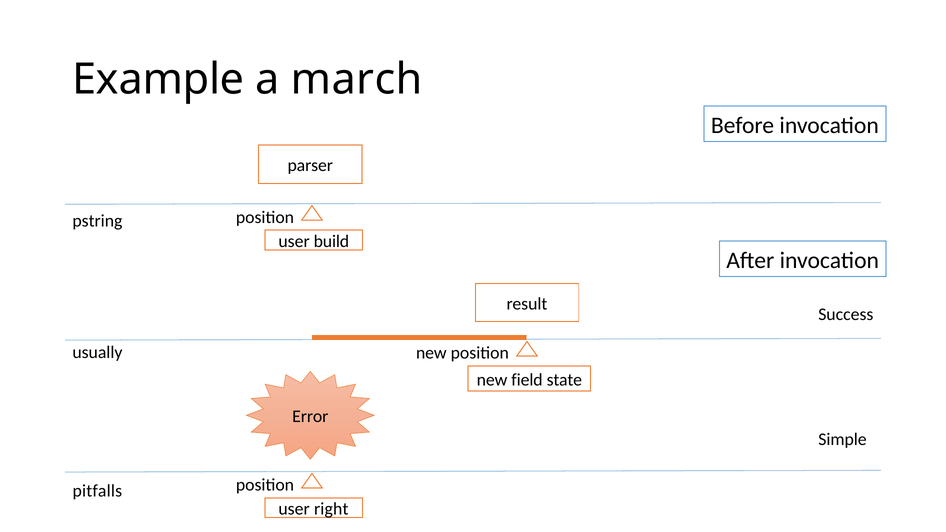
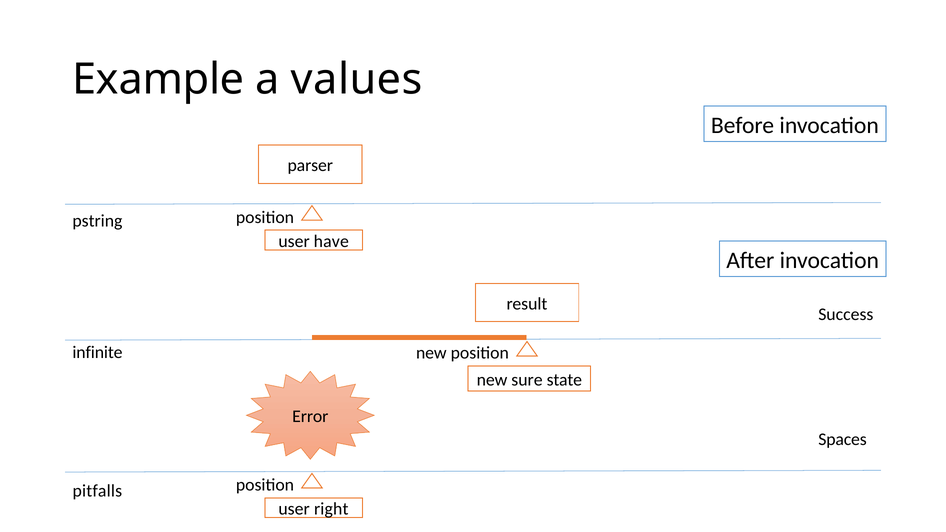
march: march -> values (357, 79)
build: build -> have (331, 241)
usually: usually -> infinite (97, 352)
field: field -> sure (527, 380)
Simple: Simple -> Spaces (842, 439)
